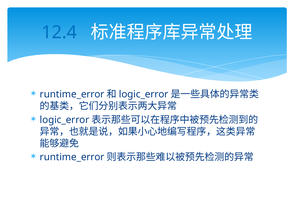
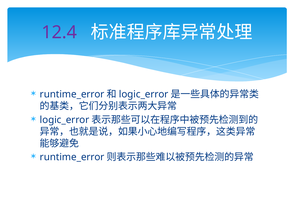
12.4 colour: blue -> purple (59, 32)
